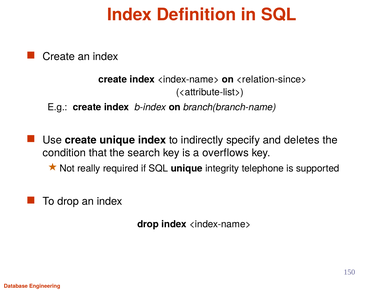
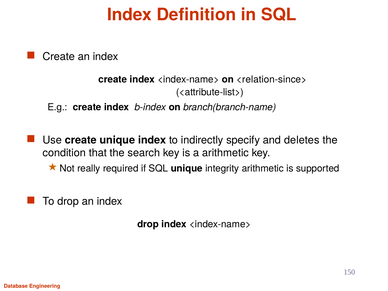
a overflows: overflows -> arithmetic (226, 153)
integrity telephone: telephone -> arithmetic (263, 168)
